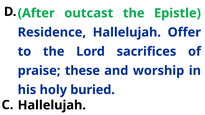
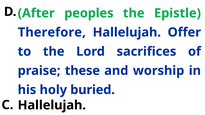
outcast: outcast -> peoples (89, 13)
Residence: Residence -> Therefore (52, 32)
